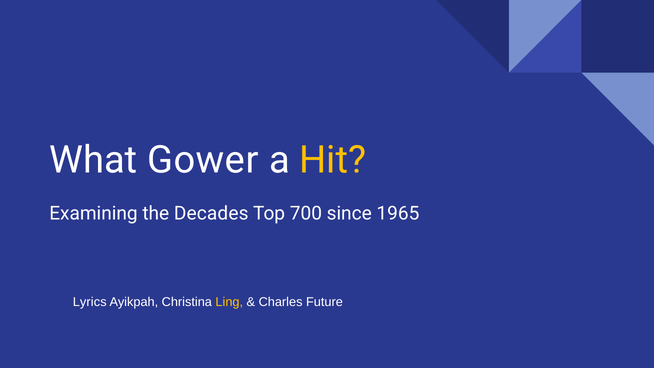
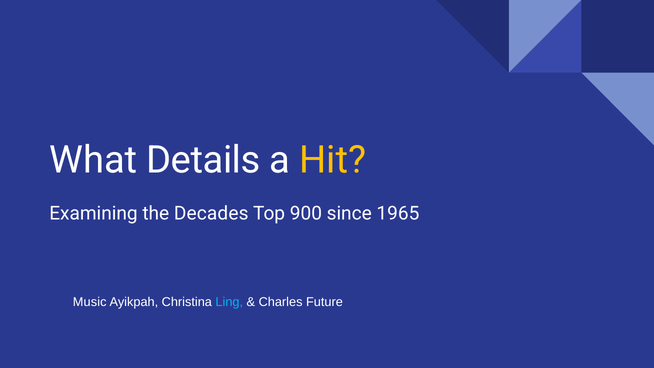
Gower: Gower -> Details (203, 160)
700: 700 -> 900 (306, 214)
Lyrics: Lyrics -> Music (90, 302)
Ling colour: yellow -> light blue (229, 302)
